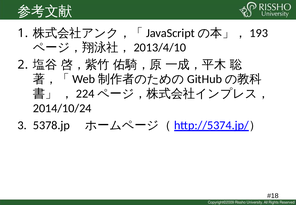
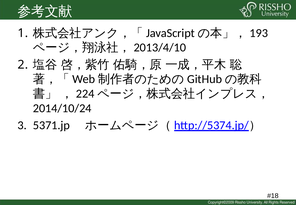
5378.jp: 5378.jp -> 5371.jp (51, 125)
